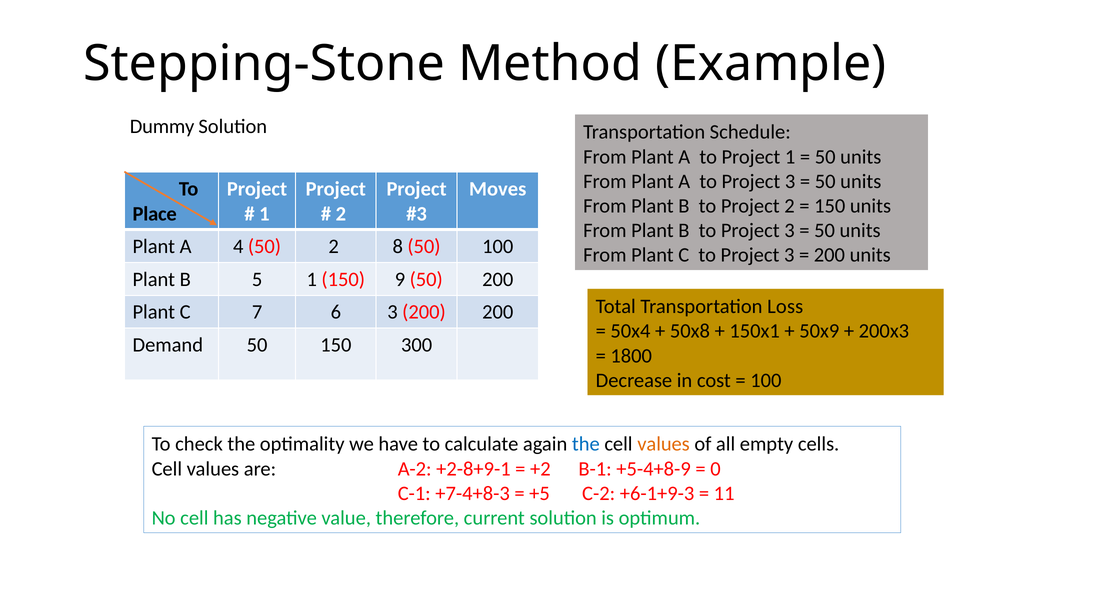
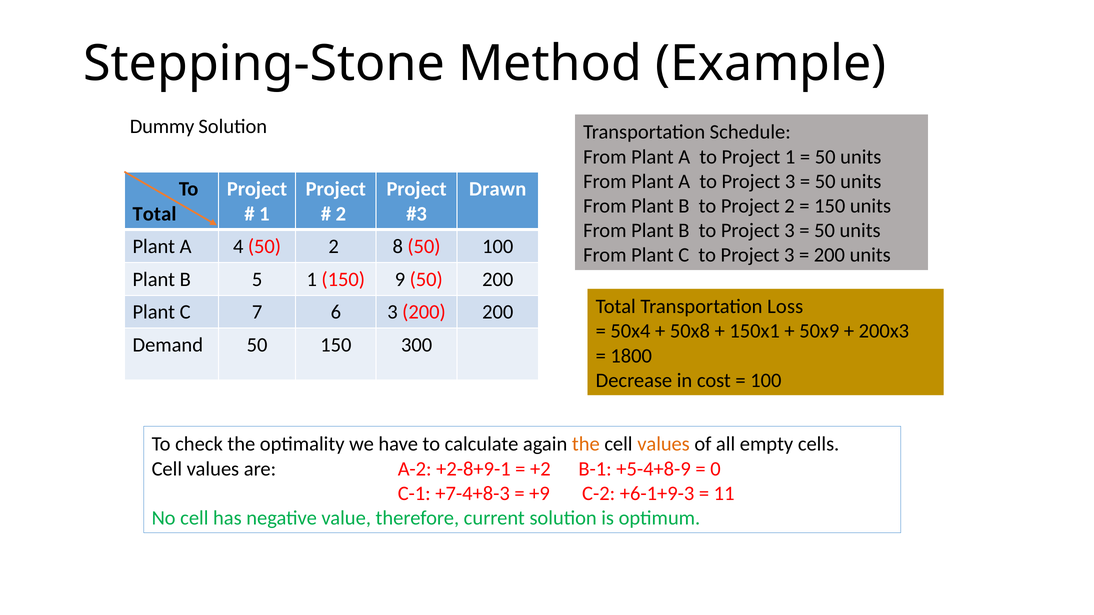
Moves: Moves -> Drawn (498, 189)
Place: Place -> Total (155, 214)
the colour: blue -> orange (586, 444)
+5: +5 -> +9 (540, 494)
